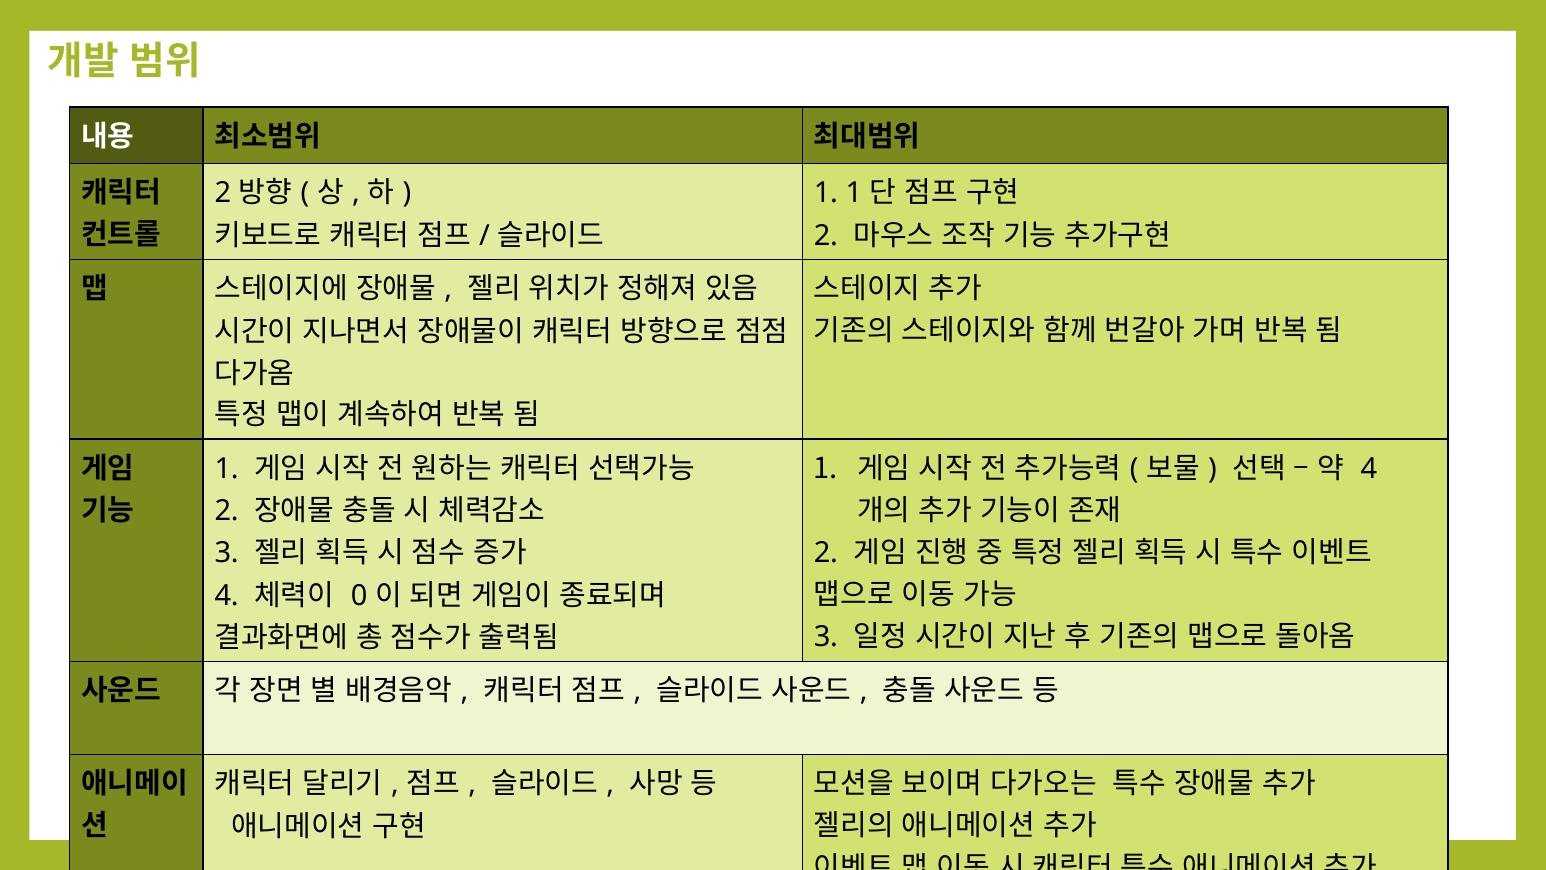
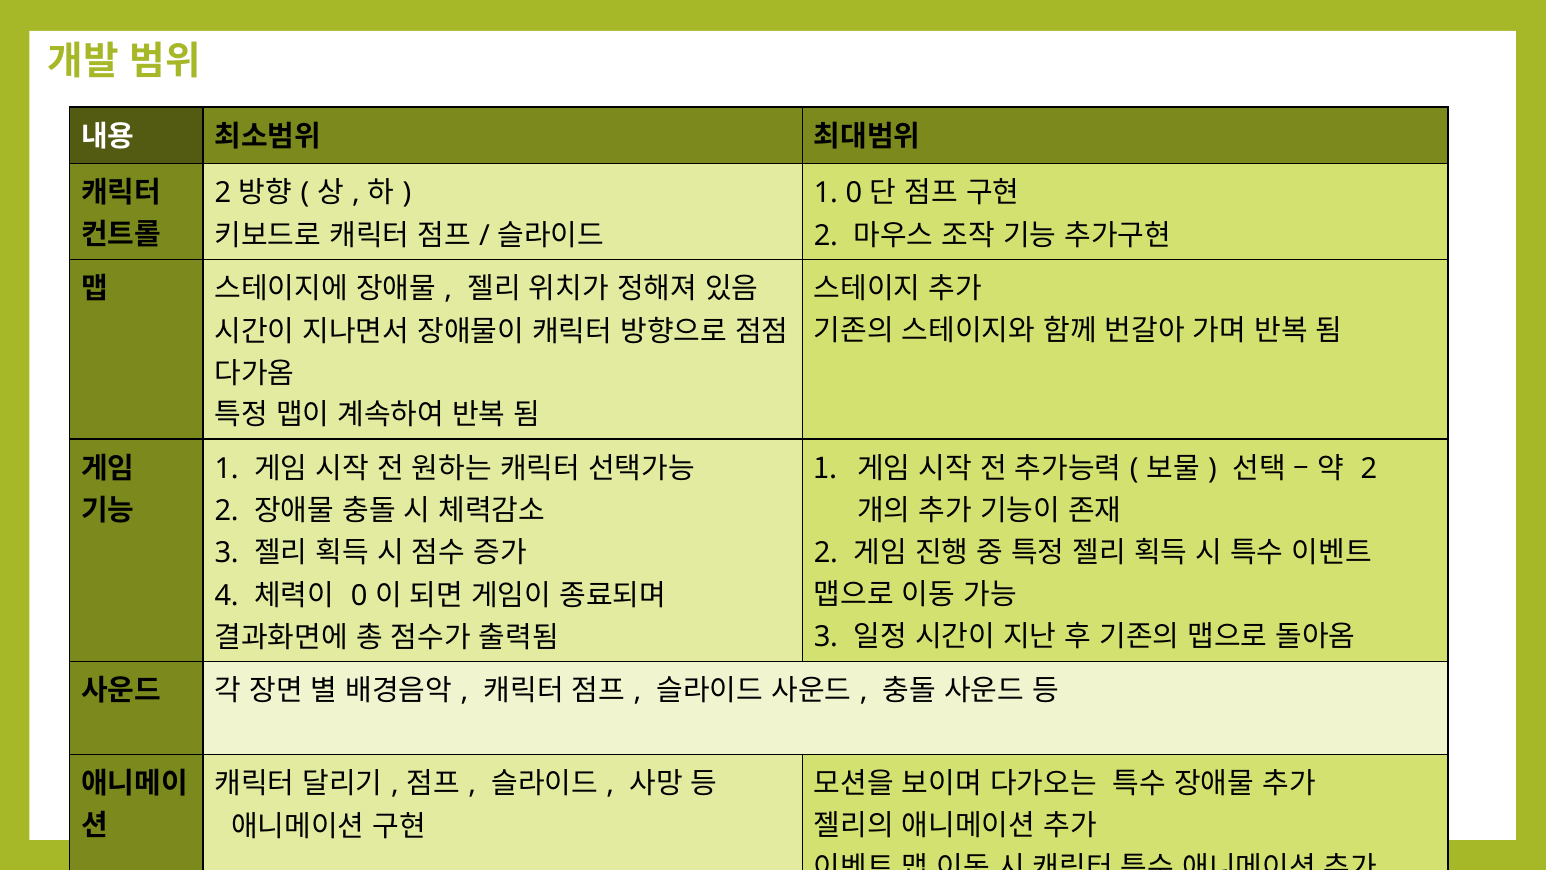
1 1: 1 -> 0 (854, 193)
4: 4 -> 2 (1369, 469)
